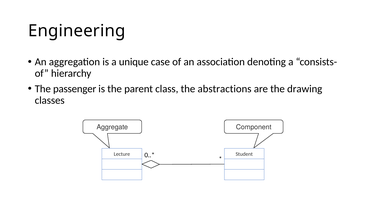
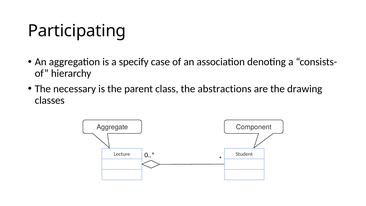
Engineering: Engineering -> Participating (77, 31)
unique: unique -> specify (134, 62)
passenger: passenger -> necessary (75, 89)
